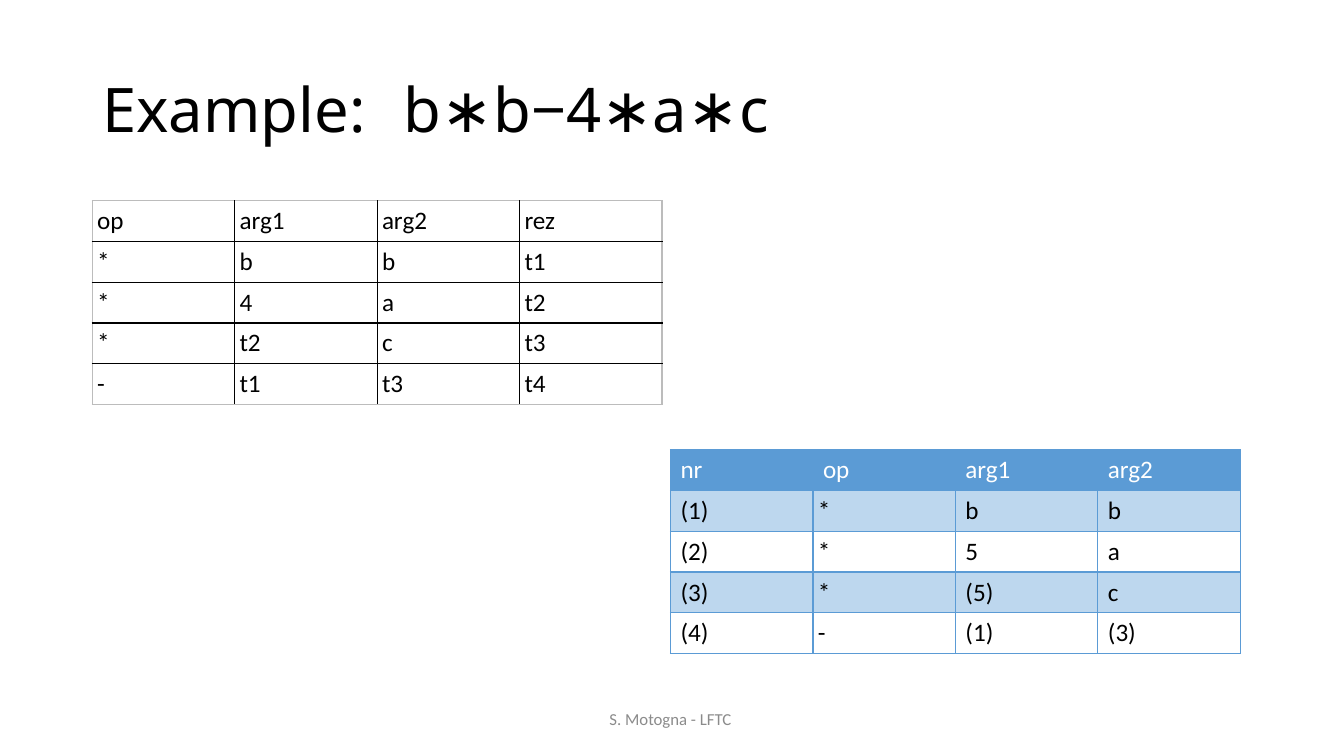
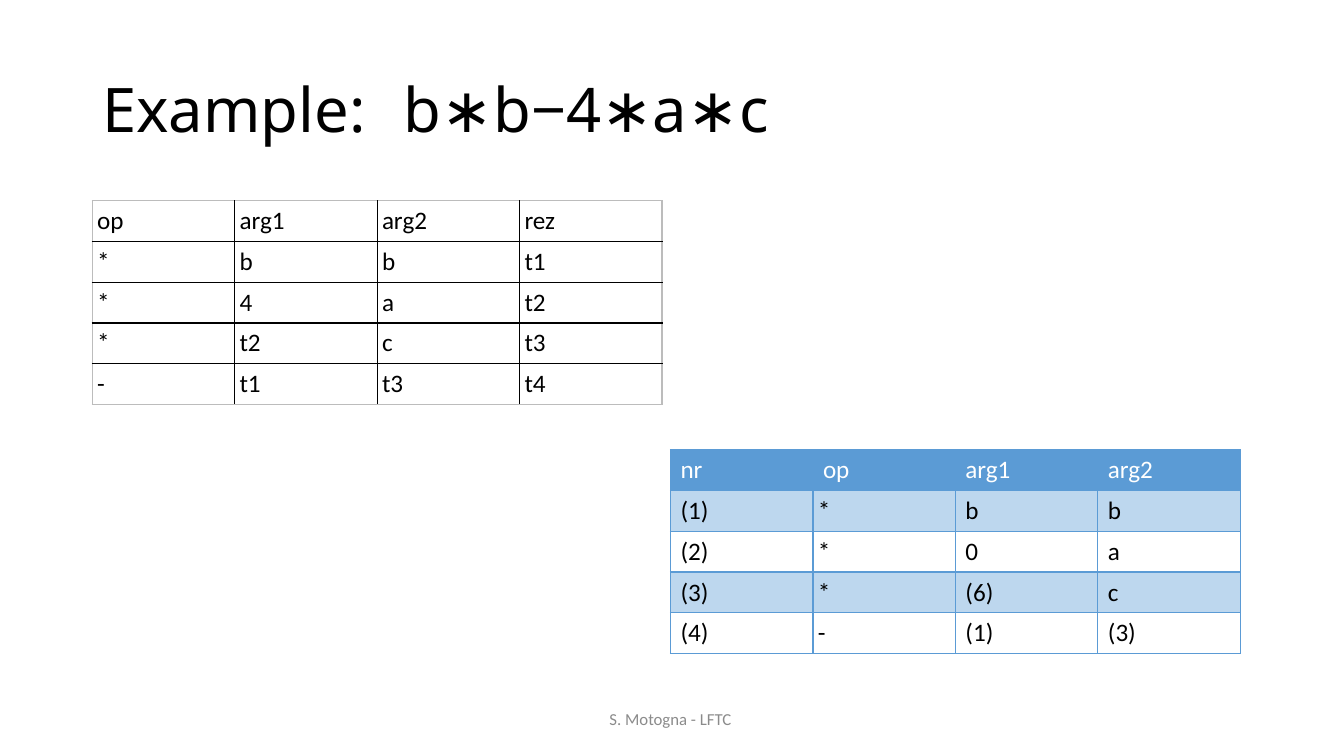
5: 5 -> 0 (972, 552)
5: 5 -> 6 (979, 593)
